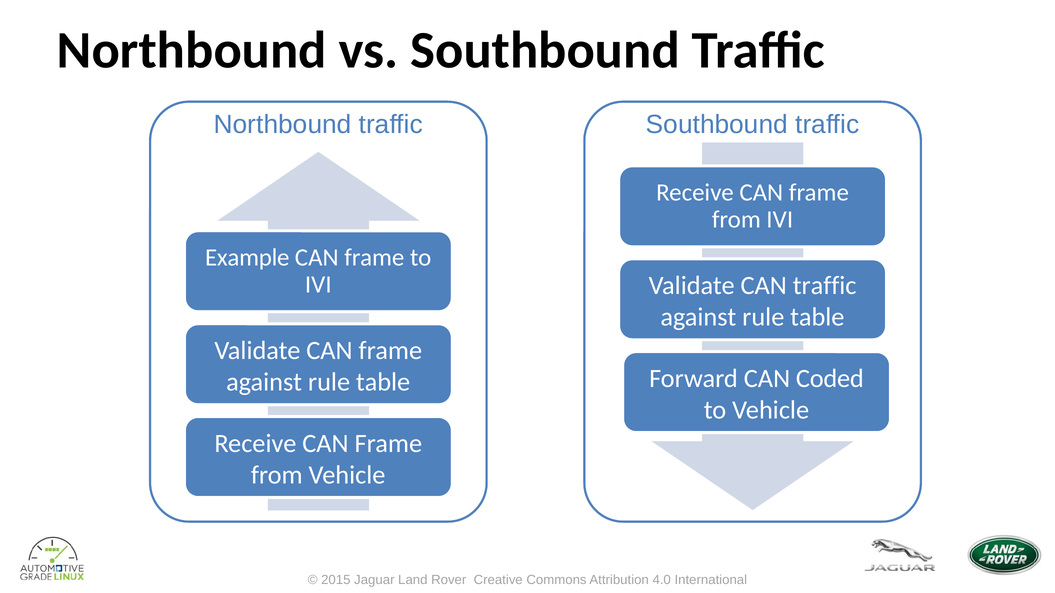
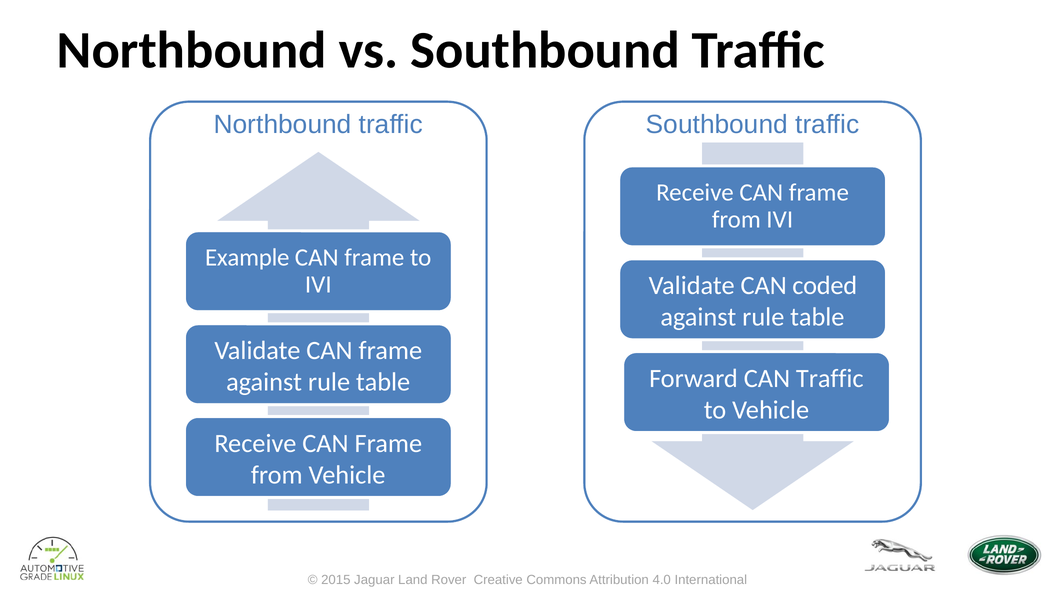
CAN traffic: traffic -> coded (825, 286)
CAN Coded: Coded -> Traffic (830, 379)
